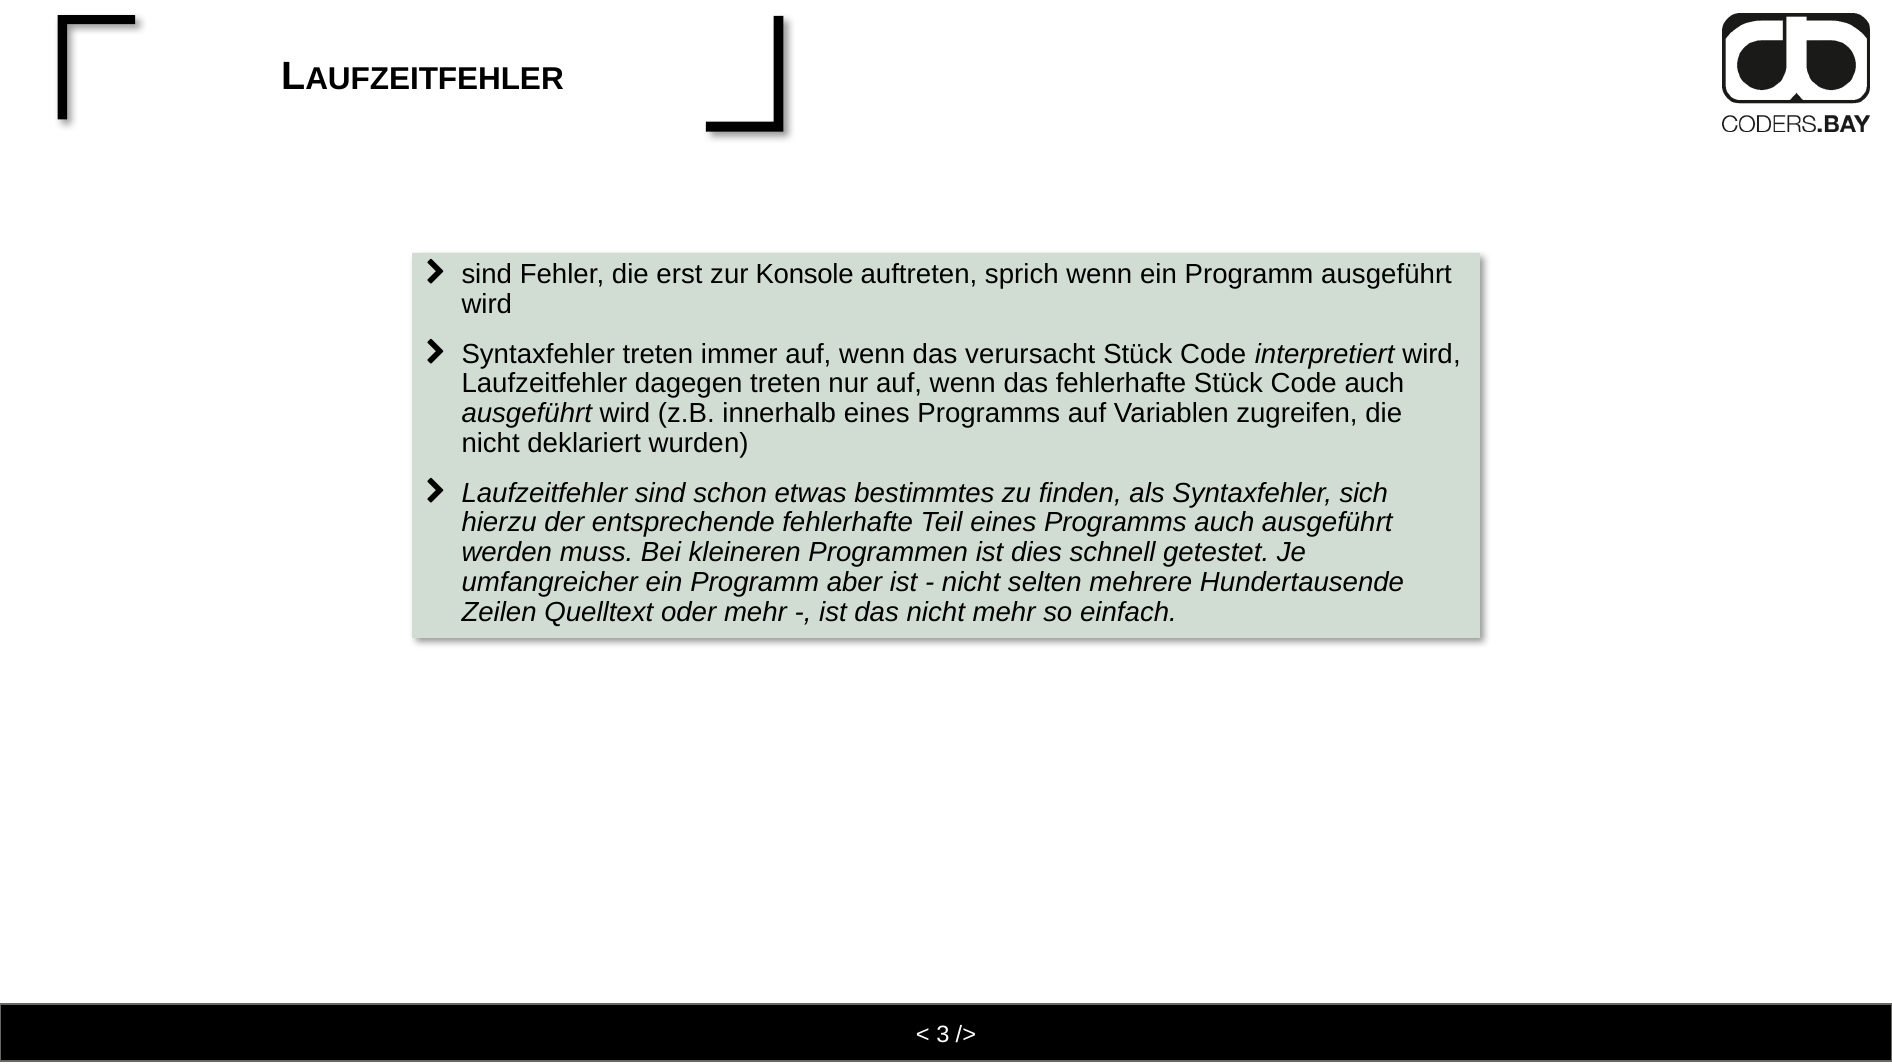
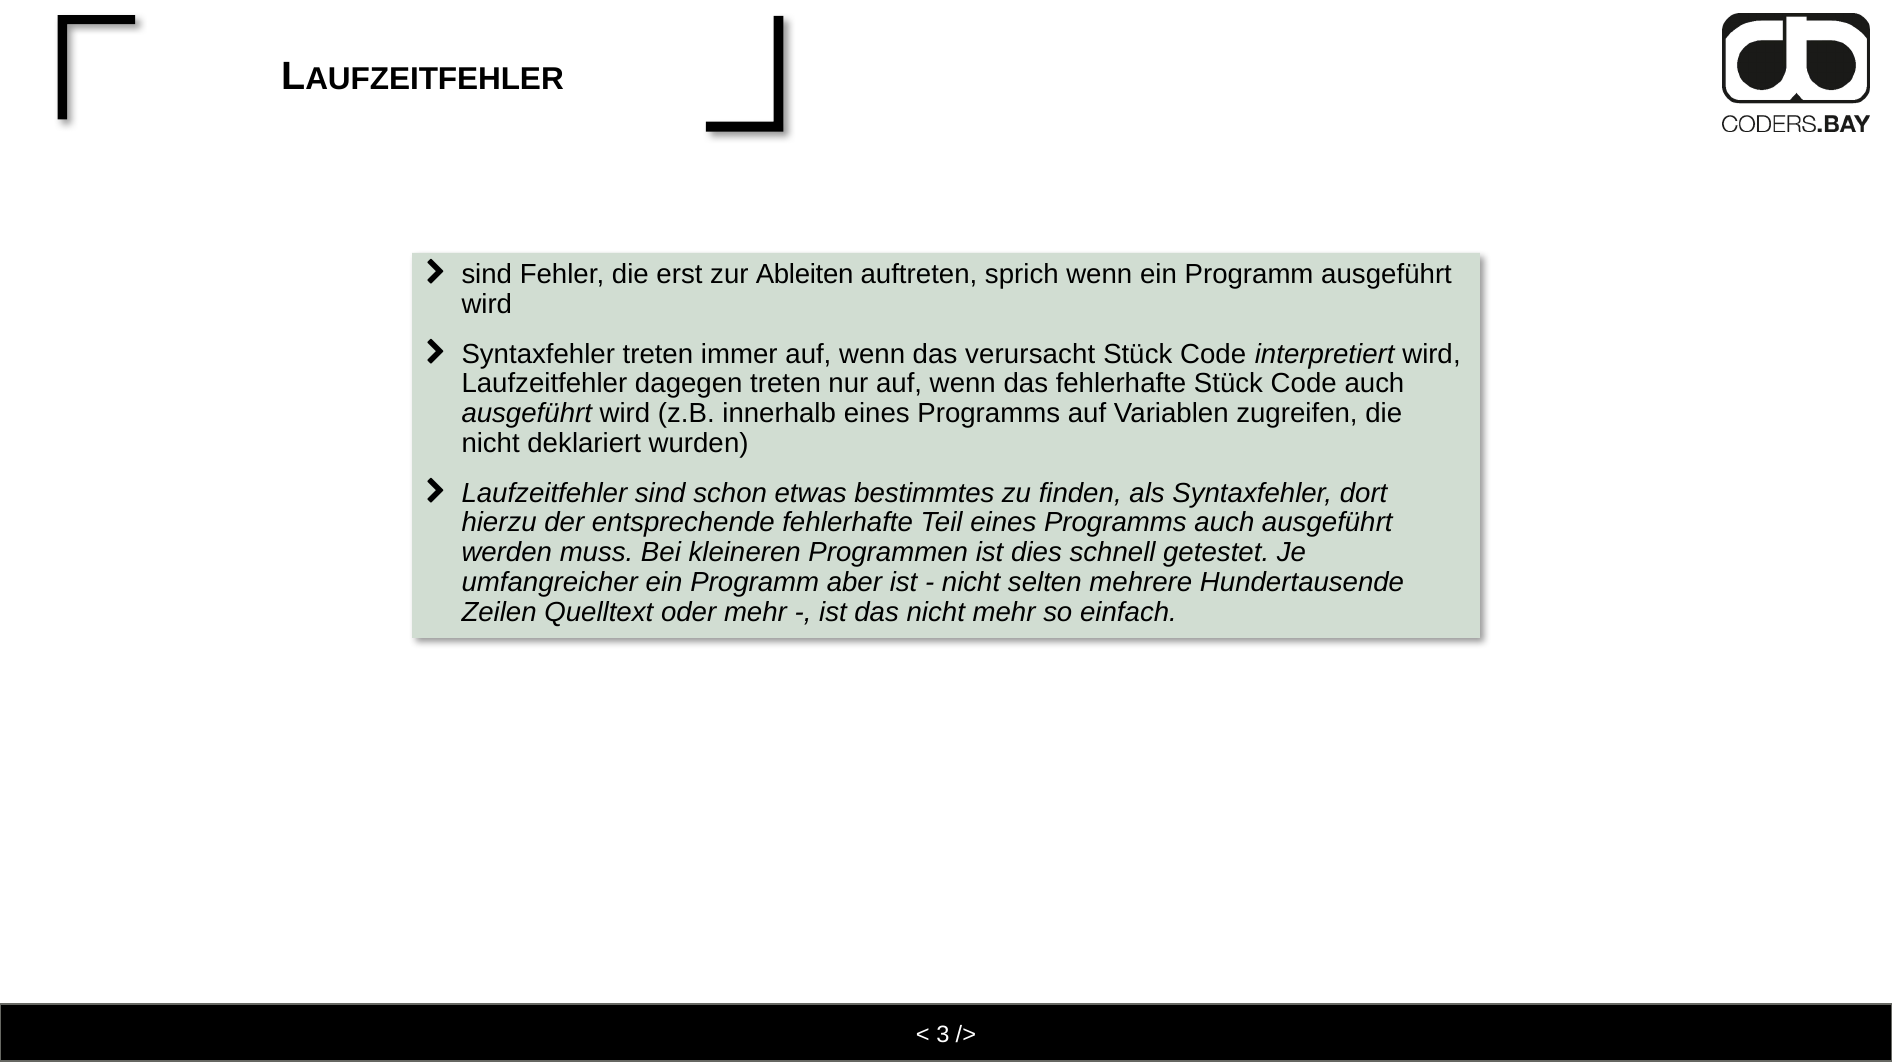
Konsole: Konsole -> Ableiten (805, 275)
sich: sich -> dort (1364, 493)
